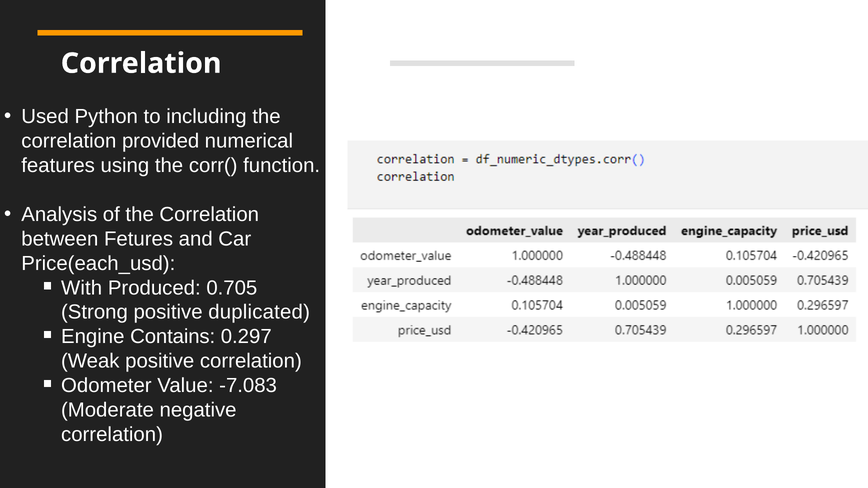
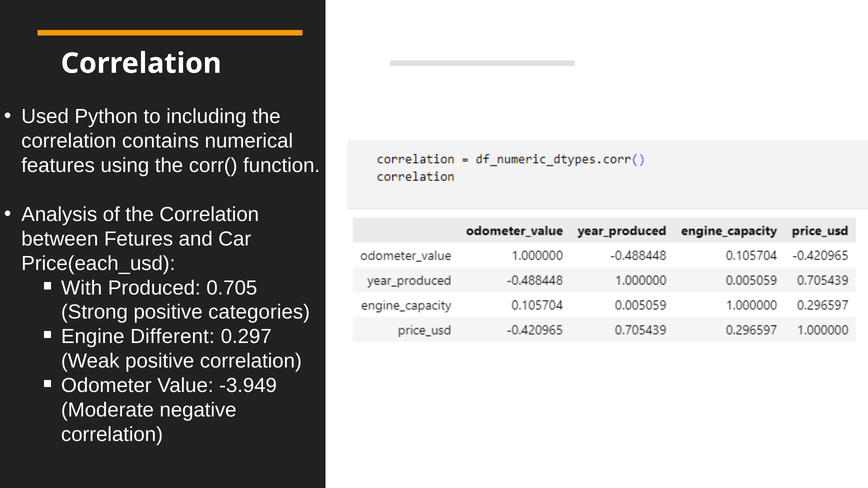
provided: provided -> contains (161, 141)
duplicated: duplicated -> categories (259, 312)
Contains: Contains -> Different (173, 337)
-7.083: -7.083 -> -3.949 (248, 386)
